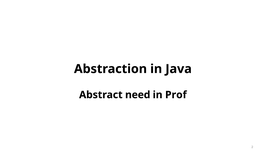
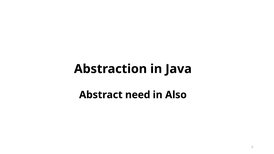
Prof: Prof -> Also (176, 95)
